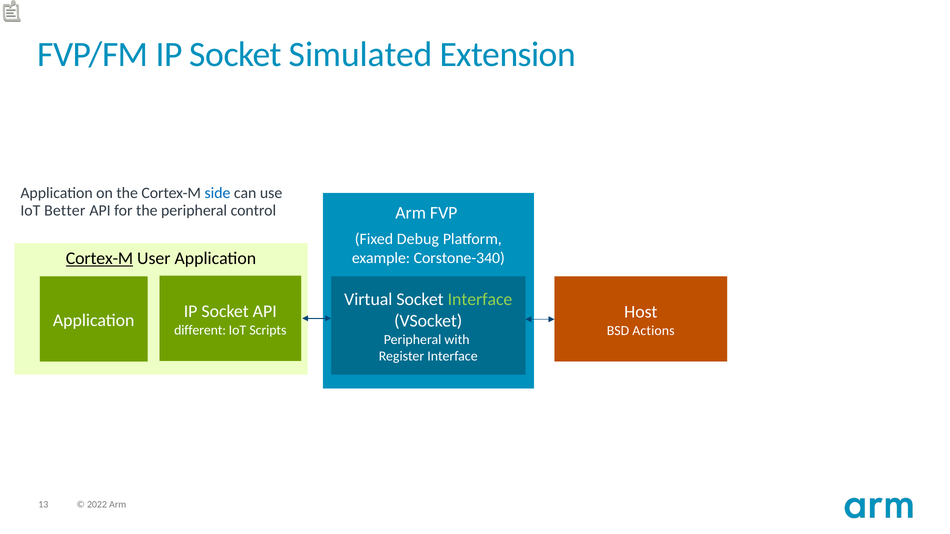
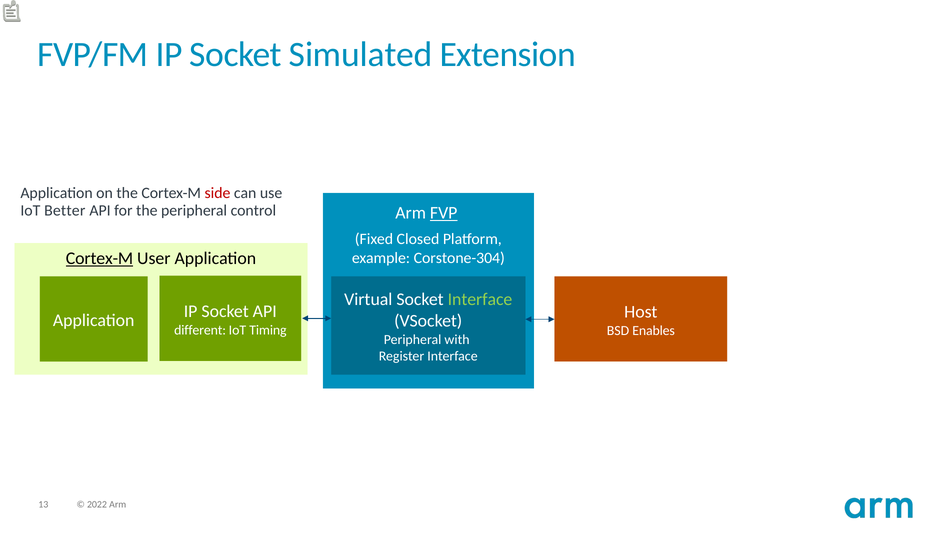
side colour: blue -> red (218, 193)
FVP underline: none -> present (444, 213)
Debug: Debug -> Closed (418, 239)
Corstone-340: Corstone-340 -> Corstone-304 (459, 258)
Scripts: Scripts -> Timing (268, 330)
Actions: Actions -> Enables (654, 331)
